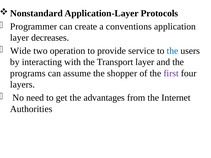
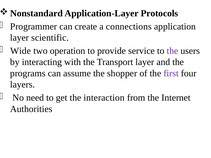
conventions: conventions -> connections (129, 27)
decreases: decreases -> scientific (50, 38)
the colour: blue -> purple (173, 51)
advantages: advantages -> interaction (104, 98)
